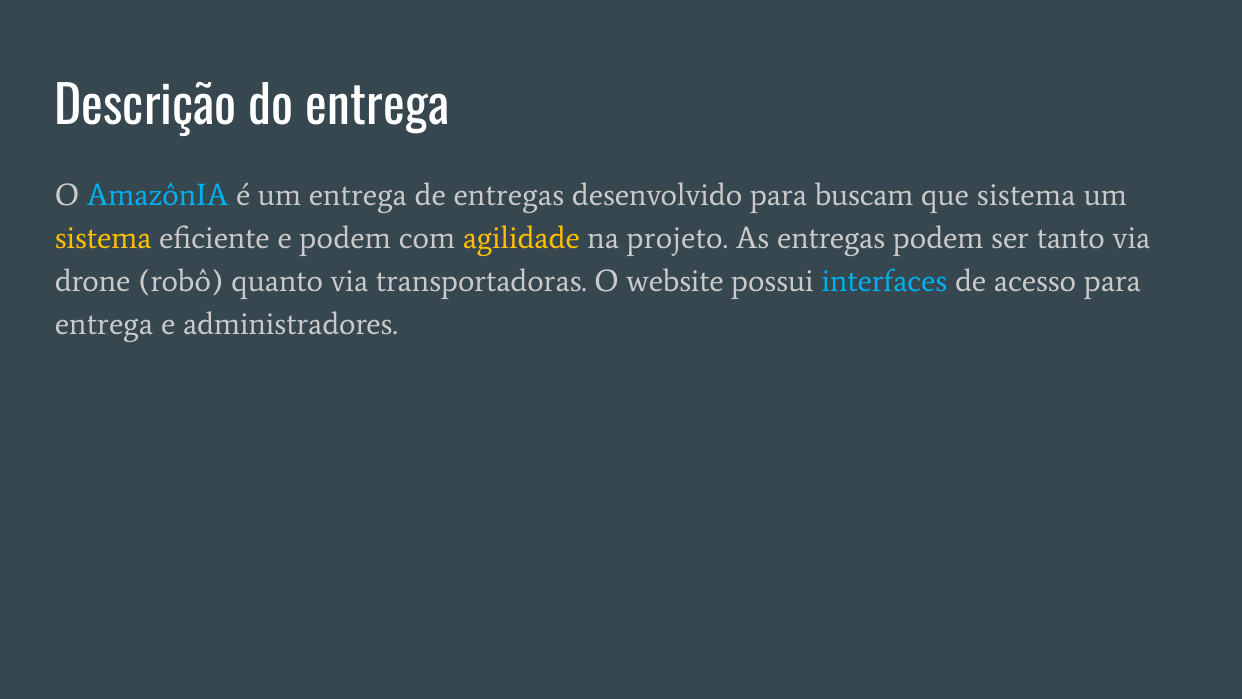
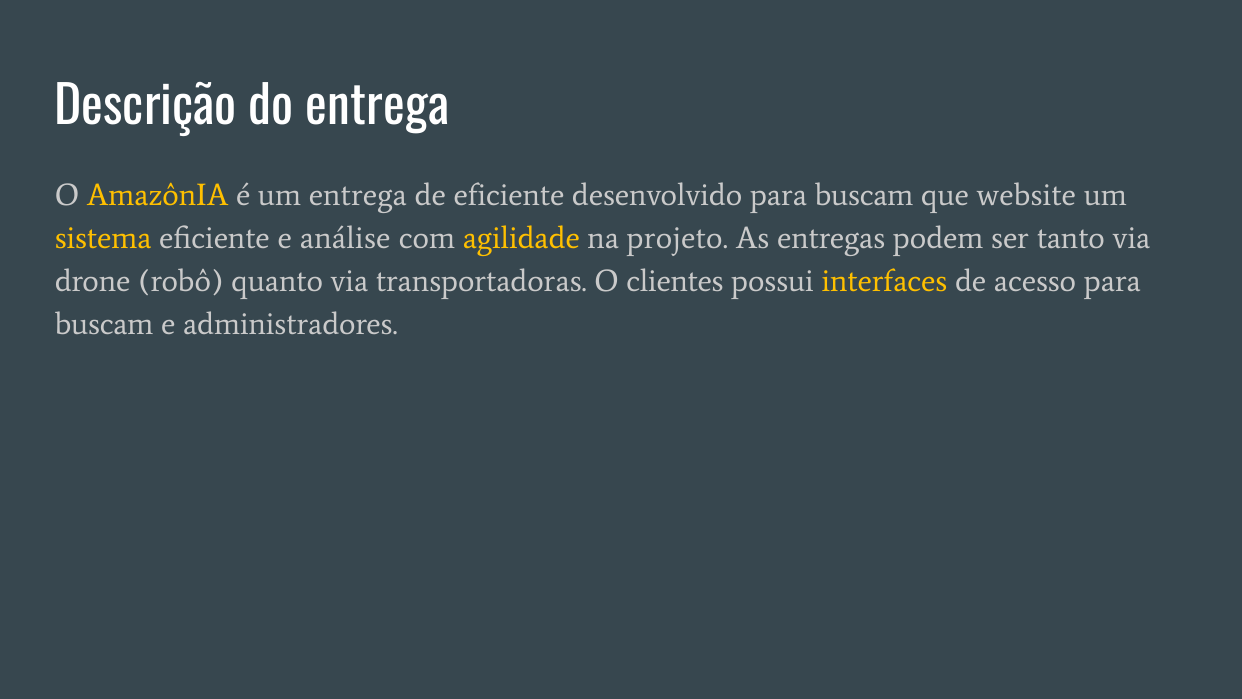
AmazônIA colour: light blue -> yellow (158, 195)
de entregas: entregas -> eficiente (509, 195)
que sistema: sistema -> website (1026, 195)
e podem: podem -> análise (345, 238)
website: website -> clientes (675, 281)
interfaces colour: light blue -> yellow (884, 281)
entrega: entrega -> buscam (104, 324)
